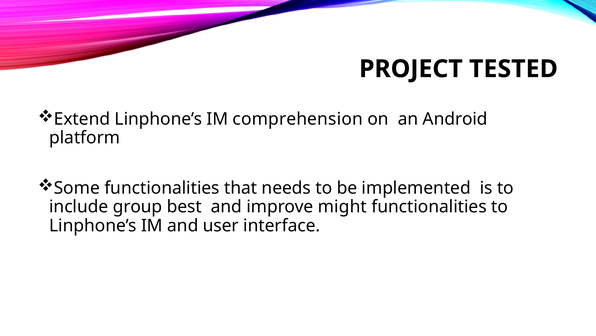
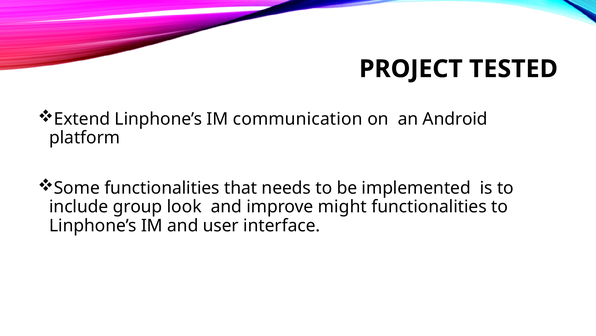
comprehension: comprehension -> communication (298, 119)
best: best -> look (184, 206)
